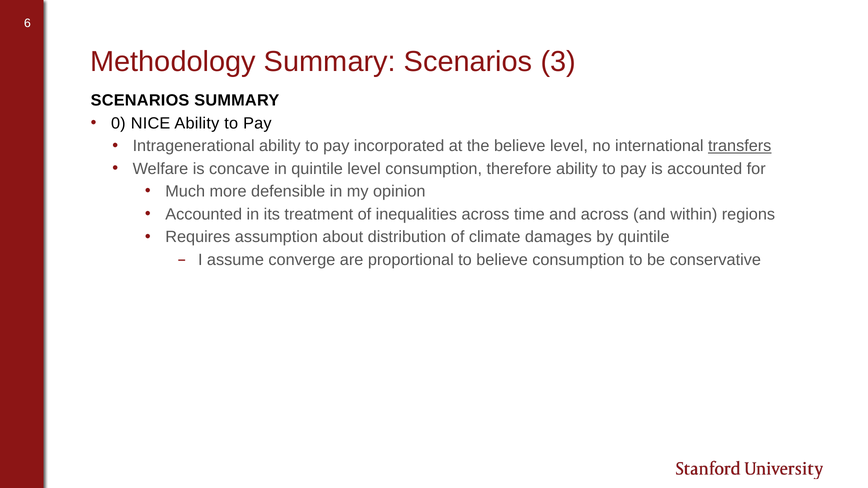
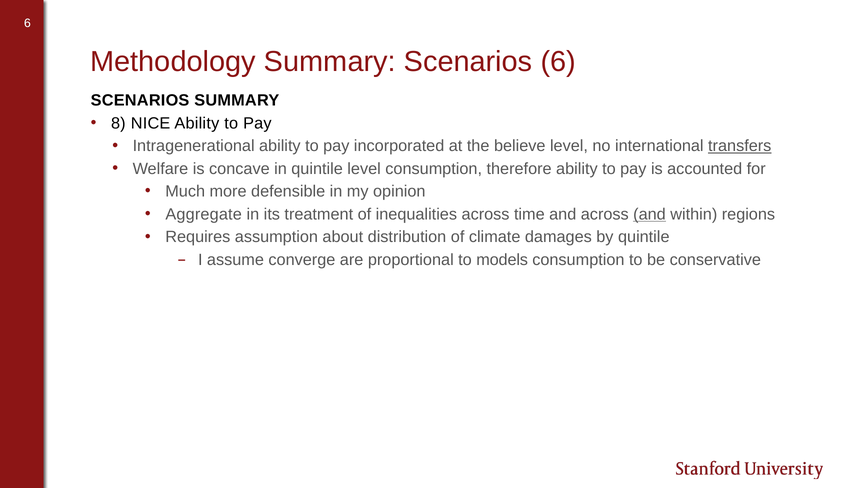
3: 3 -> 6 (558, 62)
0: 0 -> 8 (118, 123)
Accounted: Accounted -> Aggregate (204, 214)
and underline: none -> present (650, 214)
to believe: believe -> models (502, 260)
